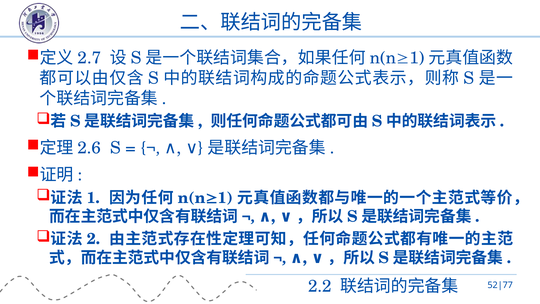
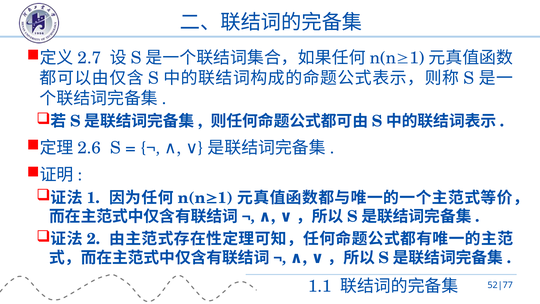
2.2: 2.2 -> 1.1 (320, 286)
